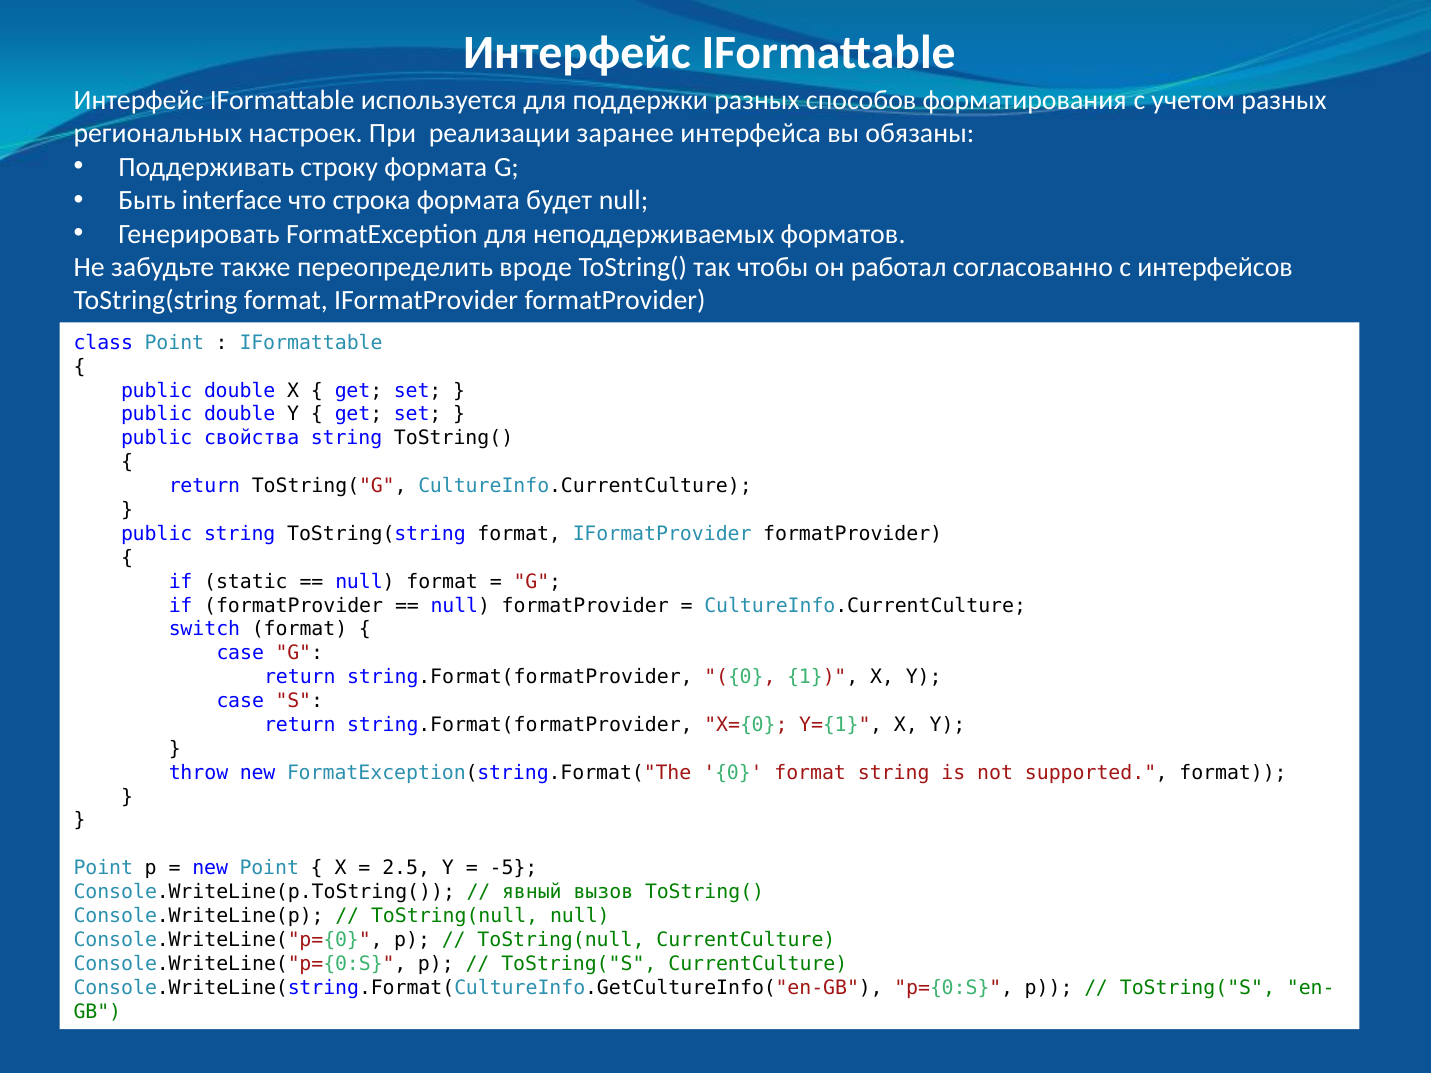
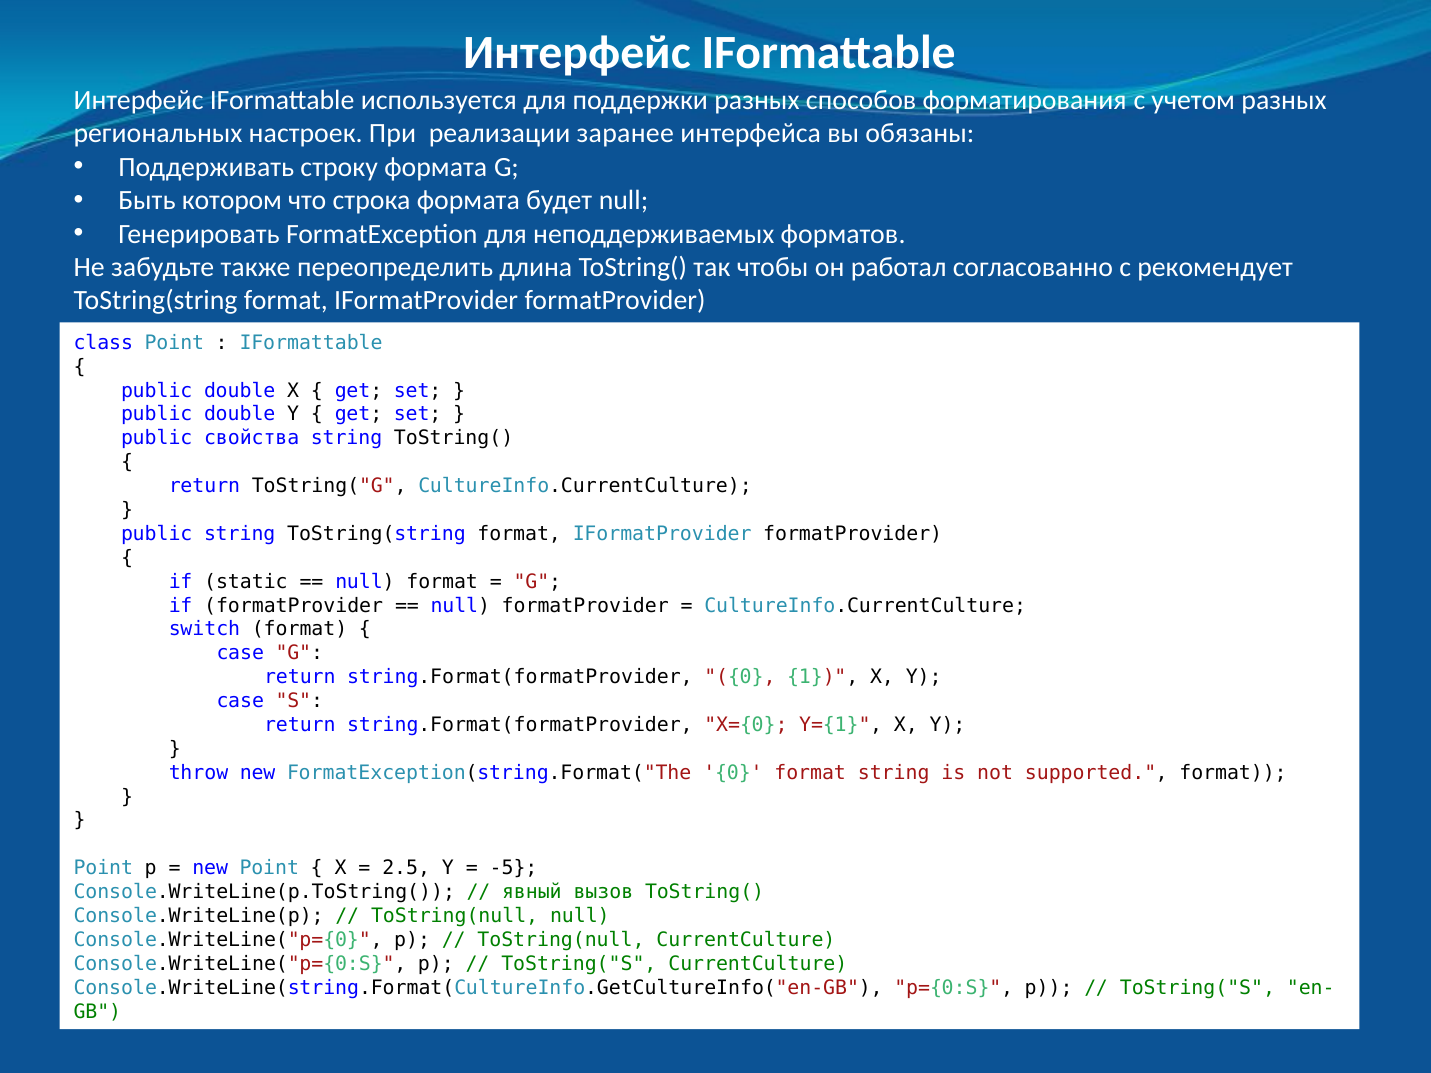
interface: interface -> котором (232, 201)
вроде: вроде -> длина (536, 267)
интерфейсов: интерфейсов -> рекомендует (1215, 267)
